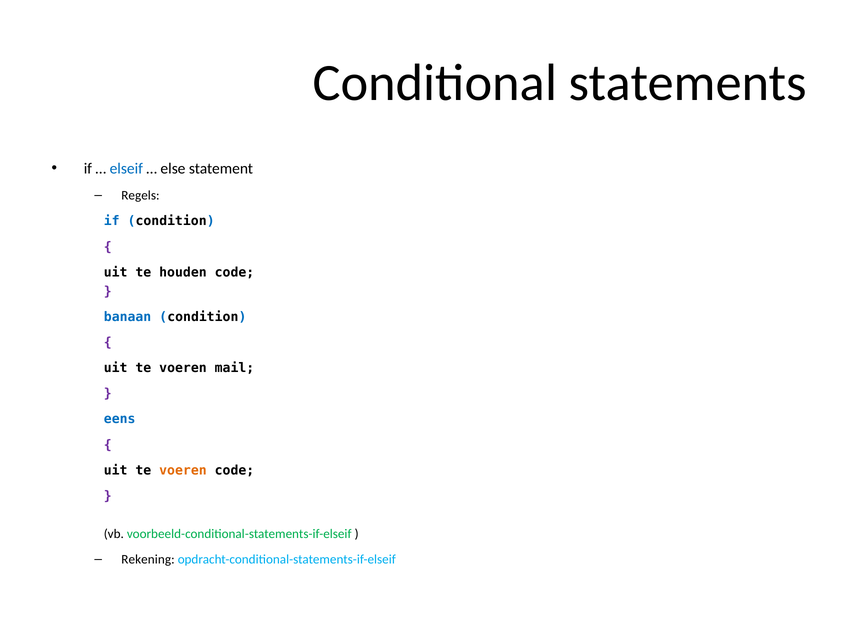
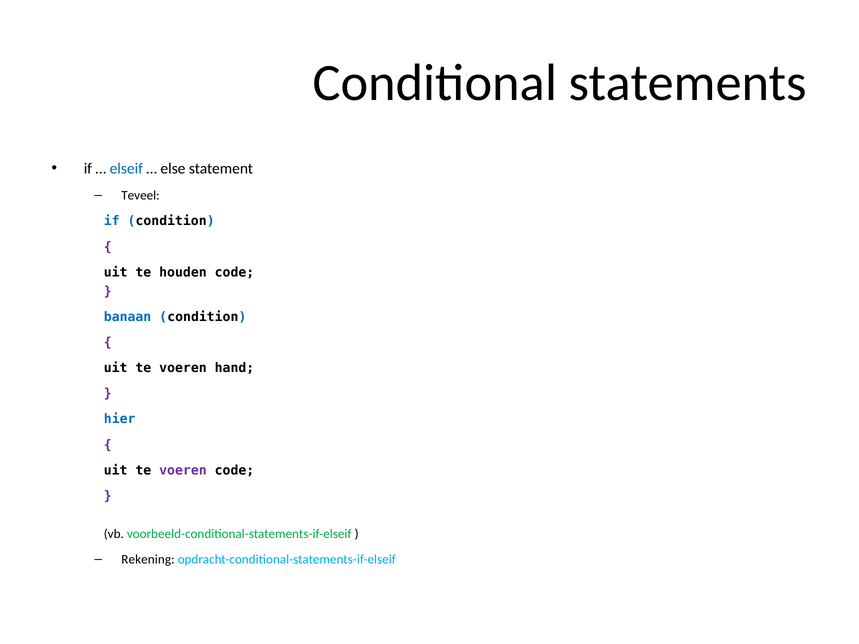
Regels: Regels -> Teveel (140, 196)
mail: mail -> hand (234, 368)
eens: eens -> hier (120, 419)
voeren colour: orange -> purple (183, 471)
